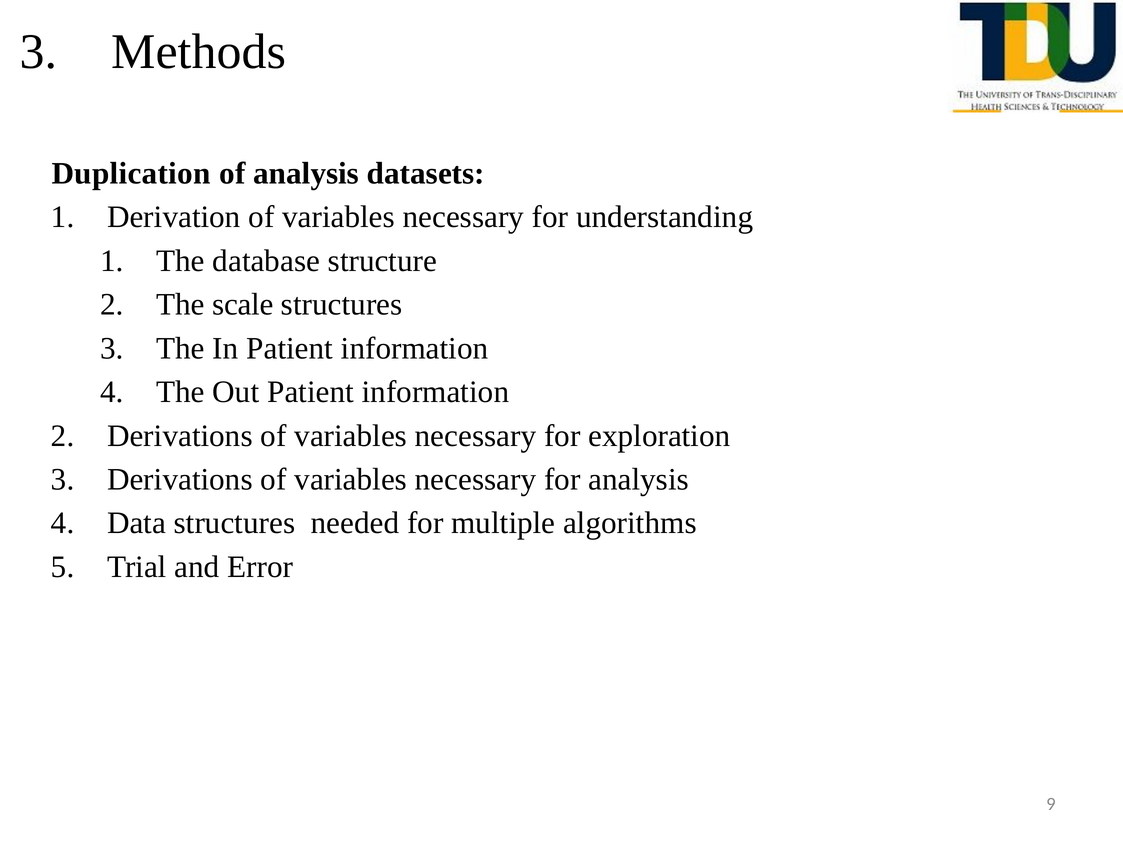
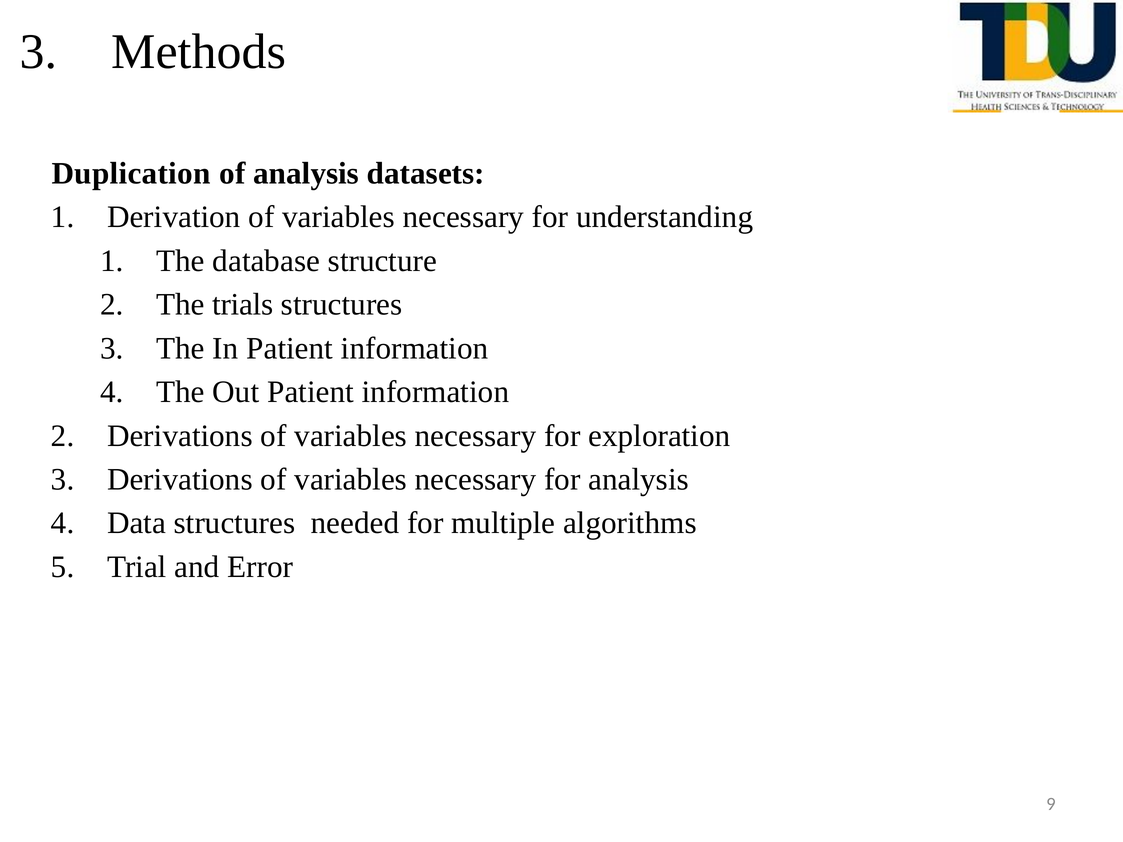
scale: scale -> trials (243, 305)
